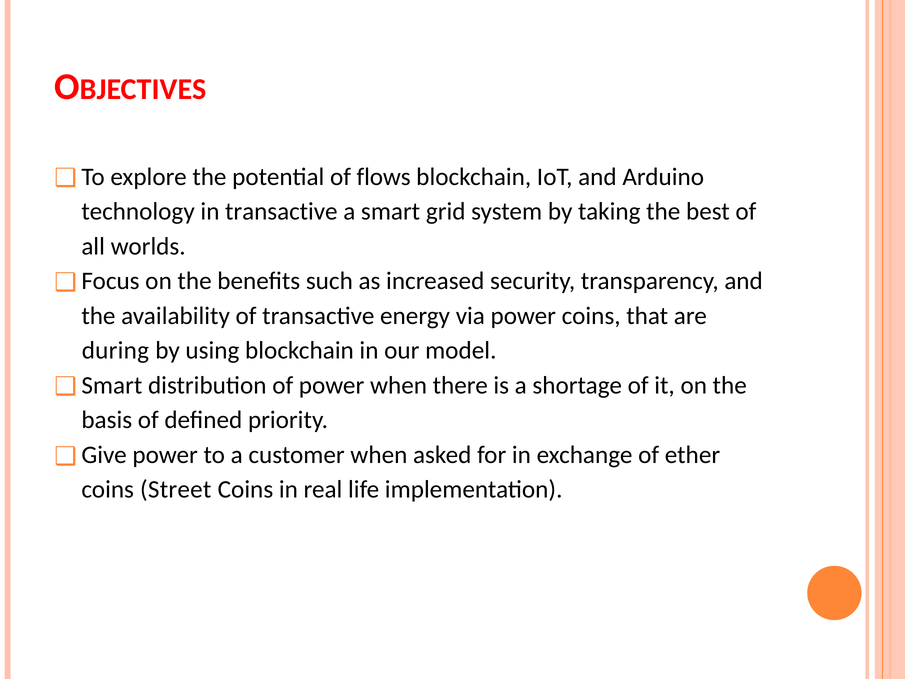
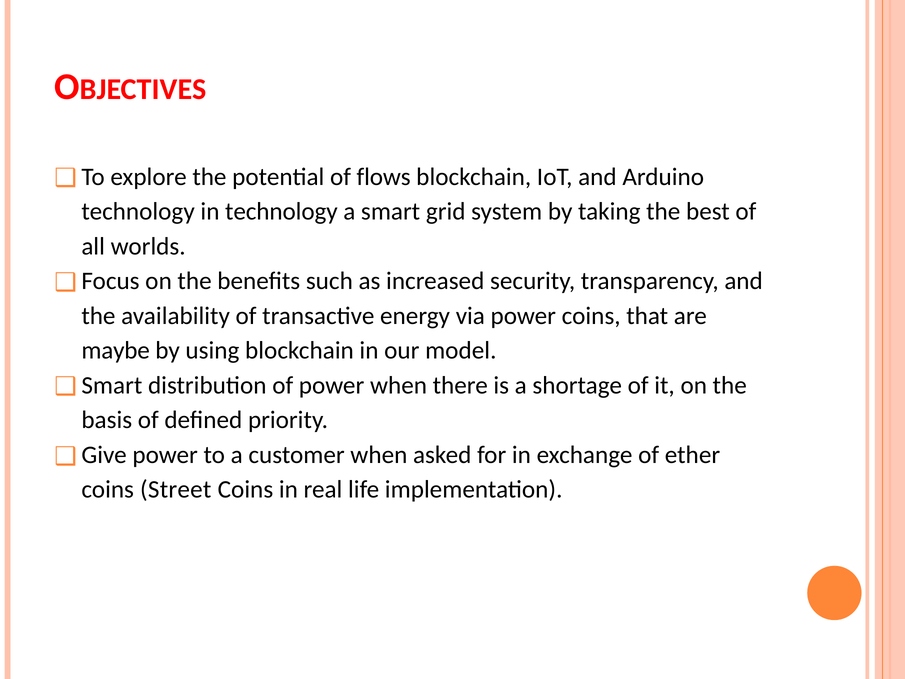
in transactive: transactive -> technology (281, 211)
during: during -> maybe (116, 350)
